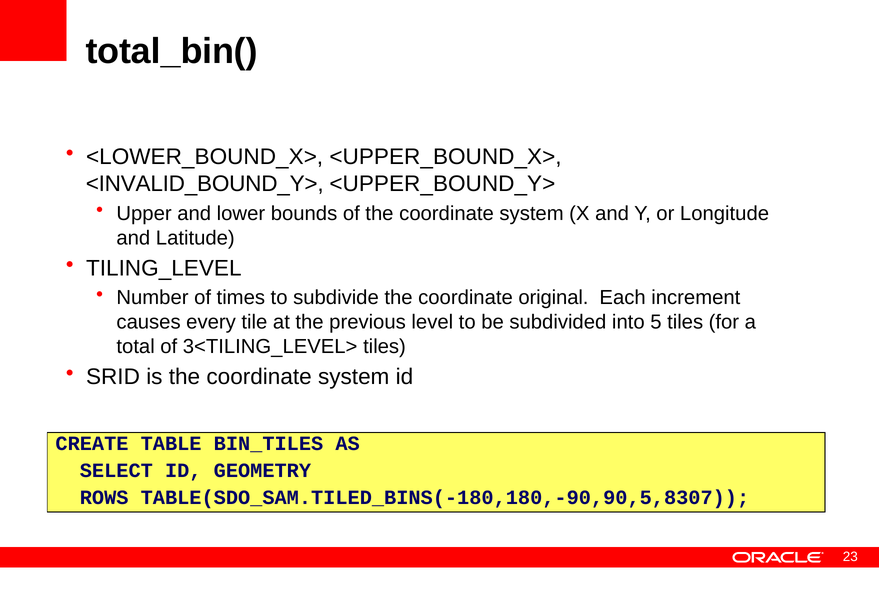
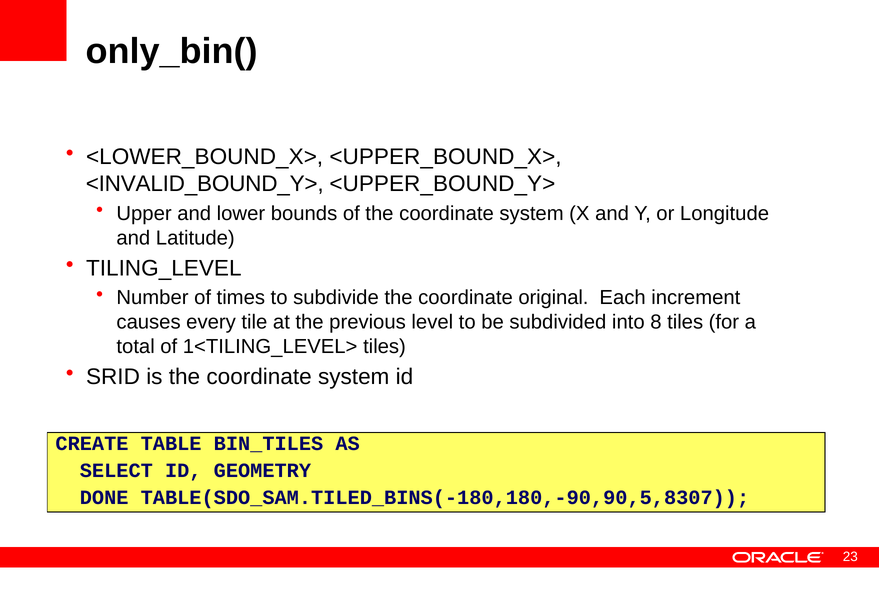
total_bin(: total_bin( -> only_bin( (172, 51)
5: 5 -> 8 (656, 322)
3<TILING_LEVEL>: 3<TILING_LEVEL> -> 1<TILING_LEVEL> (270, 347)
ROWS: ROWS -> DONE (104, 498)
